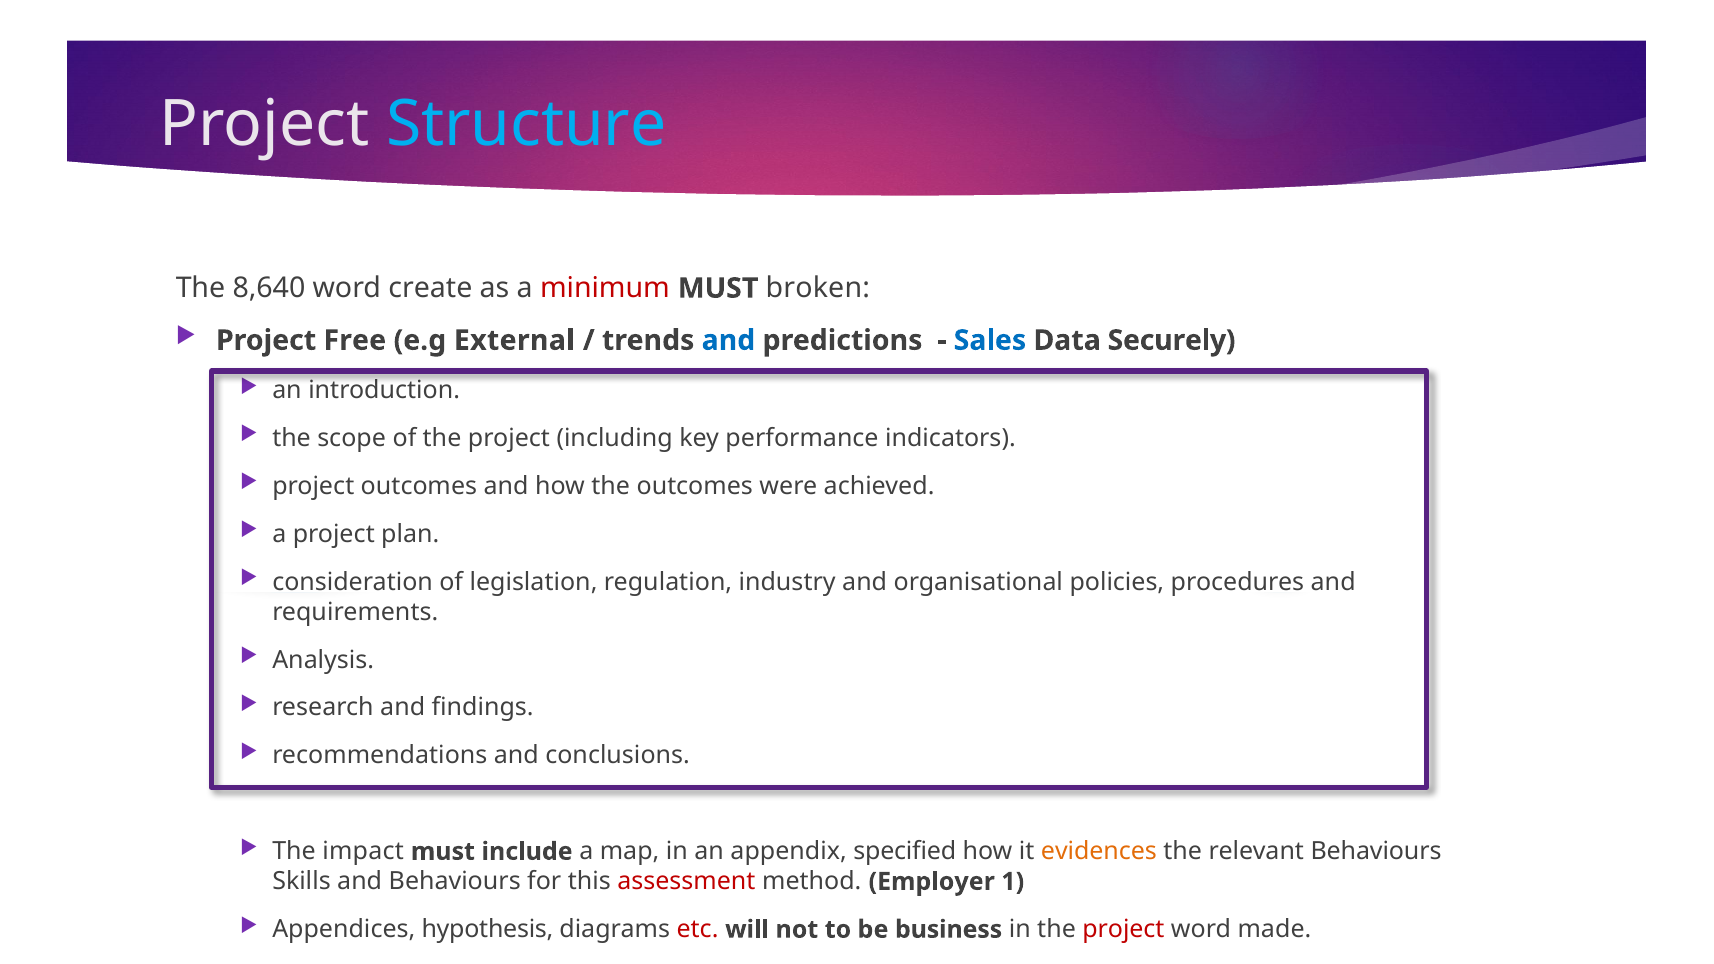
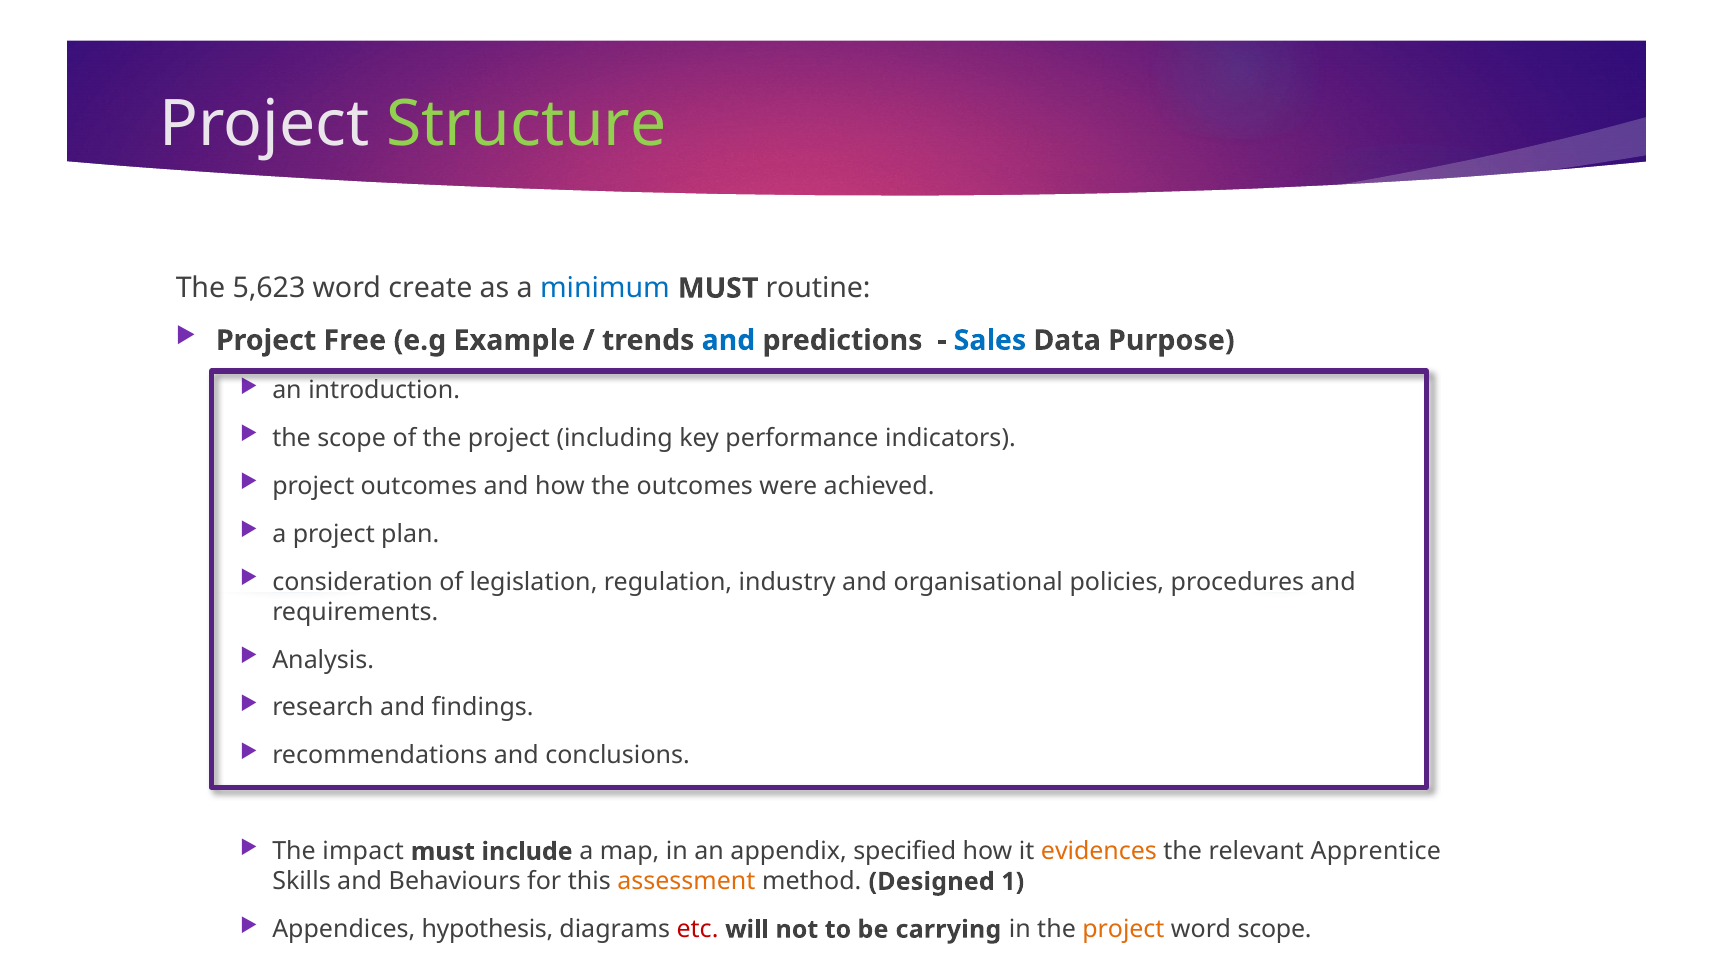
Structure colour: light blue -> light green (526, 124)
8,640: 8,640 -> 5,623 (269, 288)
minimum colour: red -> blue (605, 288)
broken: broken -> routine (818, 288)
External: External -> Example (514, 340)
Securely: Securely -> Purpose (1171, 340)
relevant Behaviours: Behaviours -> Apprentice (1376, 852)
assessment colour: red -> orange (686, 882)
Employer: Employer -> Designed (932, 882)
business: business -> carrying (948, 930)
project colour: red -> orange (1123, 930)
word made: made -> scope (1275, 930)
